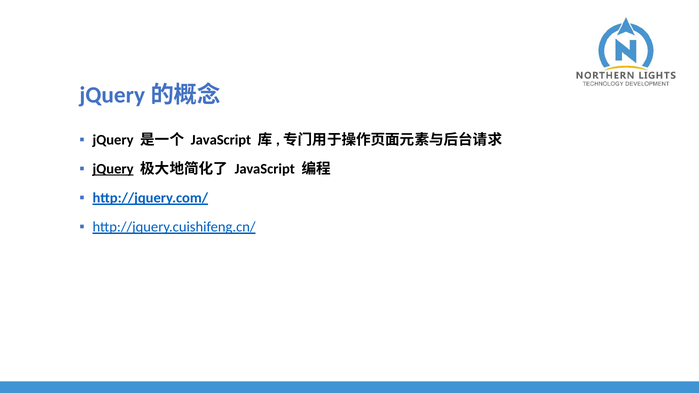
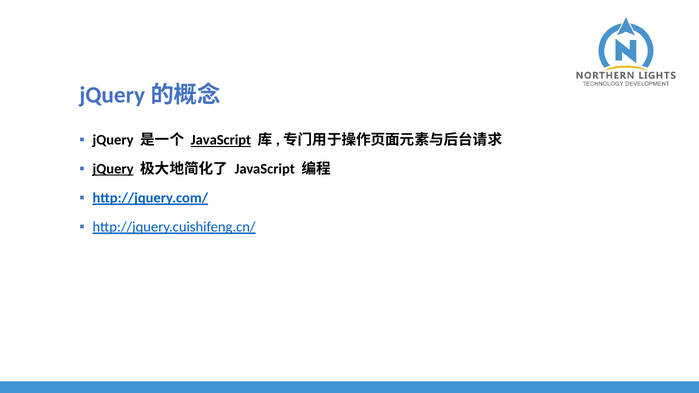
JavaScript underline: none -> present (221, 140)
